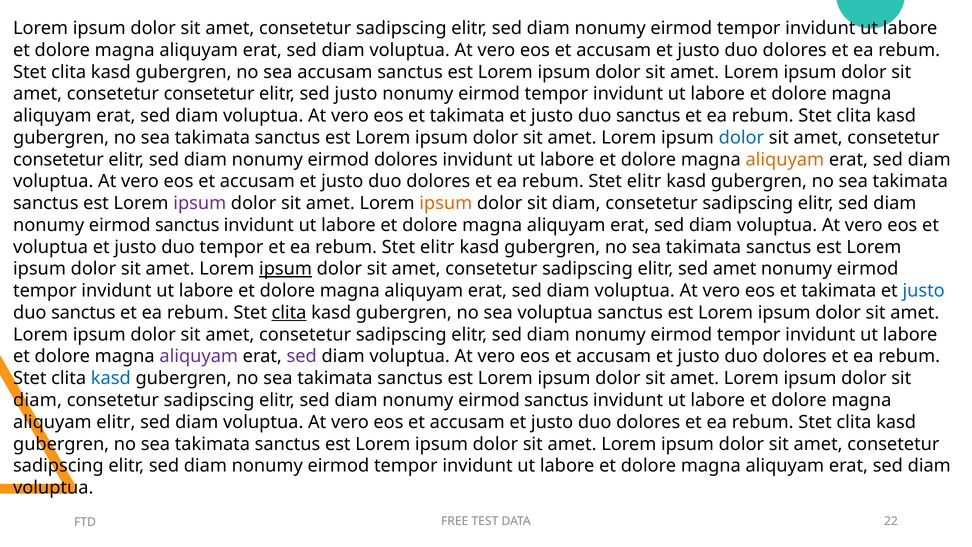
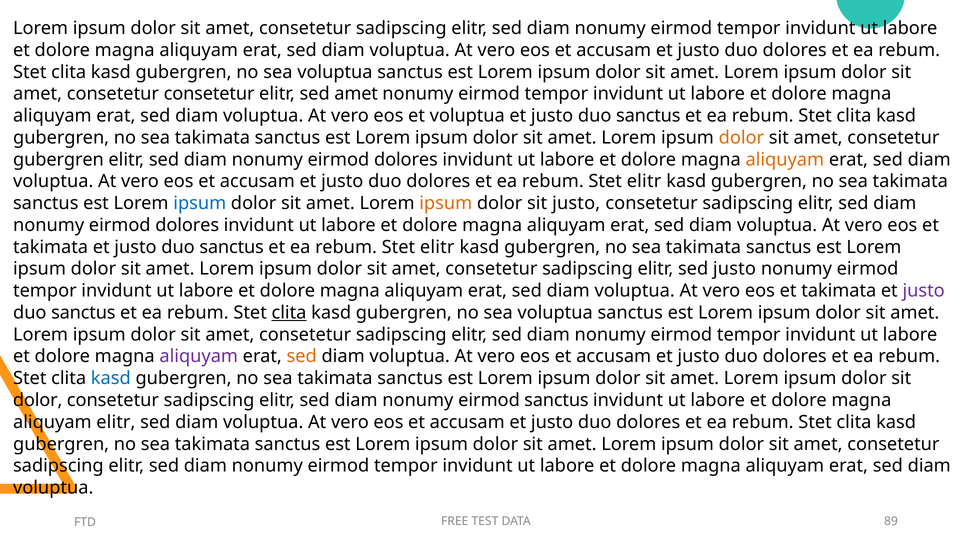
accusam: accusam -> voluptua (335, 72)
sed justo: justo -> amet (356, 94)
takimata: takimata -> voluptua (467, 116)
dolor colour: blue -> orange (741, 138)
consetetur: consetetur -> gubergren (58, 159)
ipsum colour: purple -> blue (200, 203)
diam: diam -> justo (576, 203)
sanctus: sanctus -> dolores (187, 225)
voluptua: voluptua -> takimata (51, 247)
tempor: tempor -> sanctus (232, 247)
ipsum underline: present -> none (286, 269)
sed amet: amet -> justo (734, 269)
justo colour: blue -> purple (924, 291)
sed colour: purple -> orange (302, 356)
diam: diam -> dolor (38, 400)
22: 22 -> 89 (891, 521)
